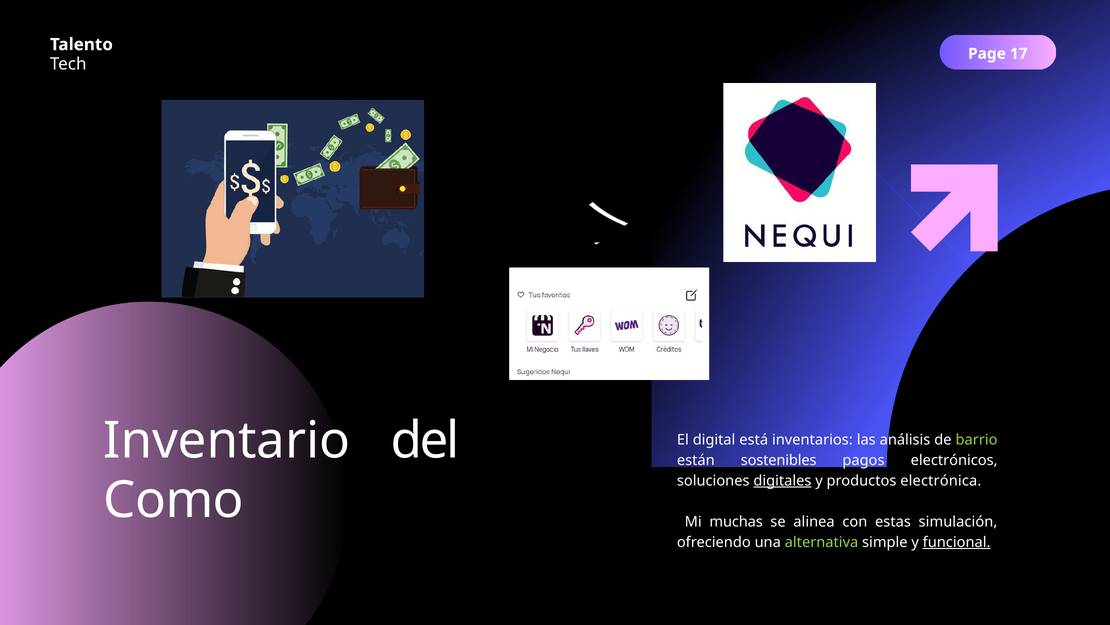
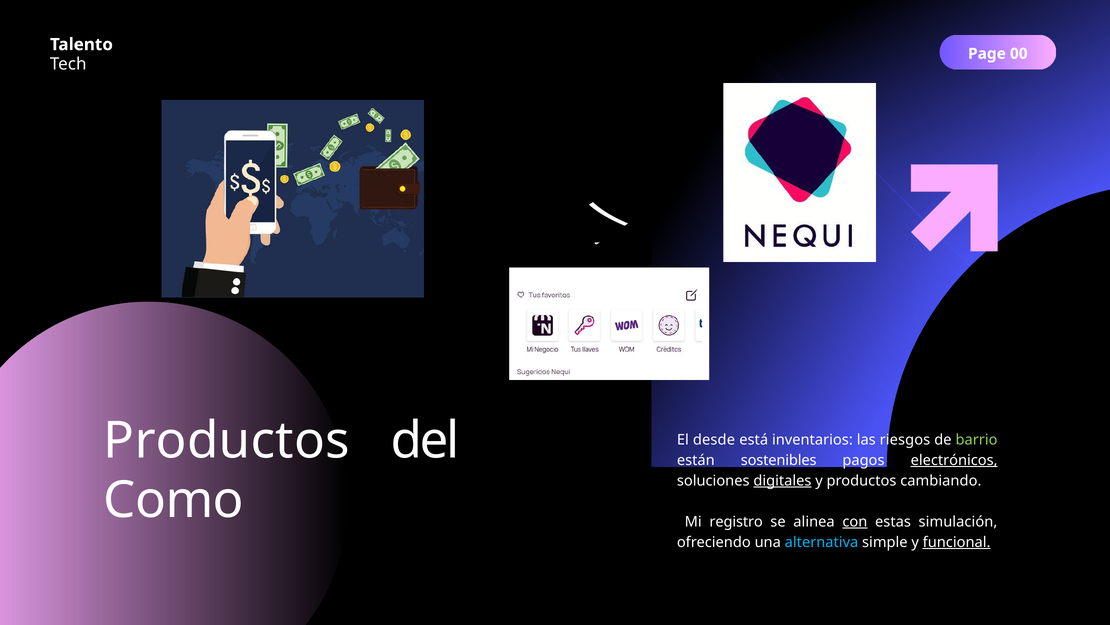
17: 17 -> 00 (1019, 54)
Inventario: Inventario -> Productos (227, 441)
digital: digital -> desde (714, 439)
análisis: análisis -> riesgos (905, 439)
electrónicos underline: none -> present (954, 460)
electrónica: electrónica -> cambiando (941, 480)
muchas: muchas -> registro (736, 521)
con underline: none -> present (855, 521)
alternativa colour: light green -> light blue (822, 542)
